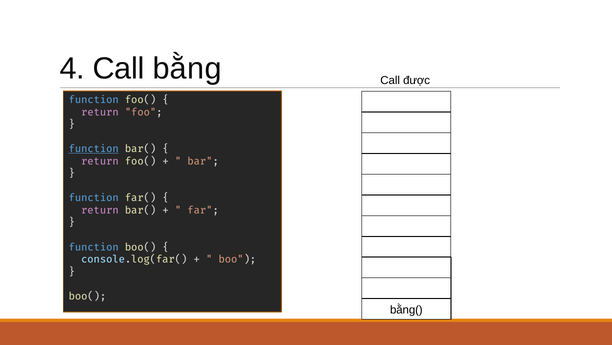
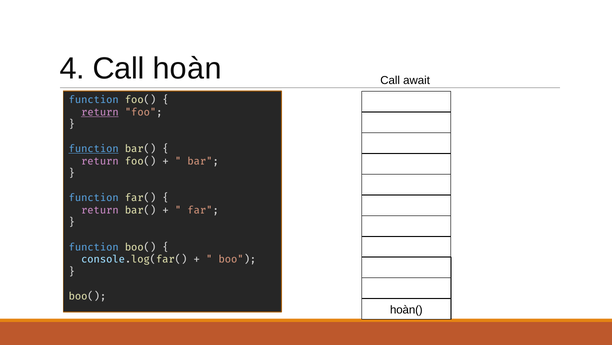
bằng: bằng -> hoàn (187, 69)
được: được -> await (417, 80)
return underline: none -> present (100, 112)
bằng(: bằng( -> hoàn( (406, 309)
